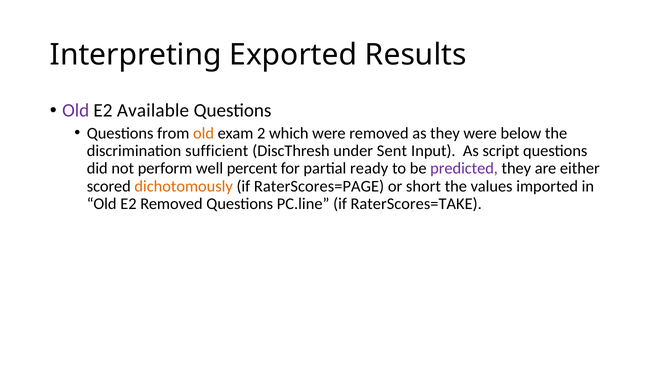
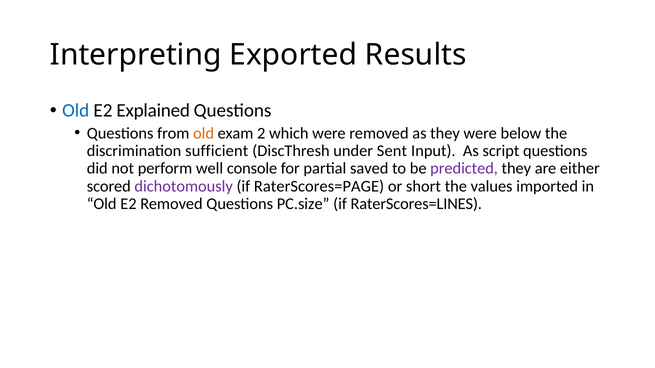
Old colour: purple -> blue (76, 111)
Available: Available -> Explained (153, 111)
percent: percent -> console (252, 169)
ready: ready -> saved (369, 169)
dichotomously colour: orange -> purple (184, 186)
PC.line: PC.line -> PC.size (303, 204)
RaterScores=TAKE: RaterScores=TAKE -> RaterScores=LINES (416, 204)
